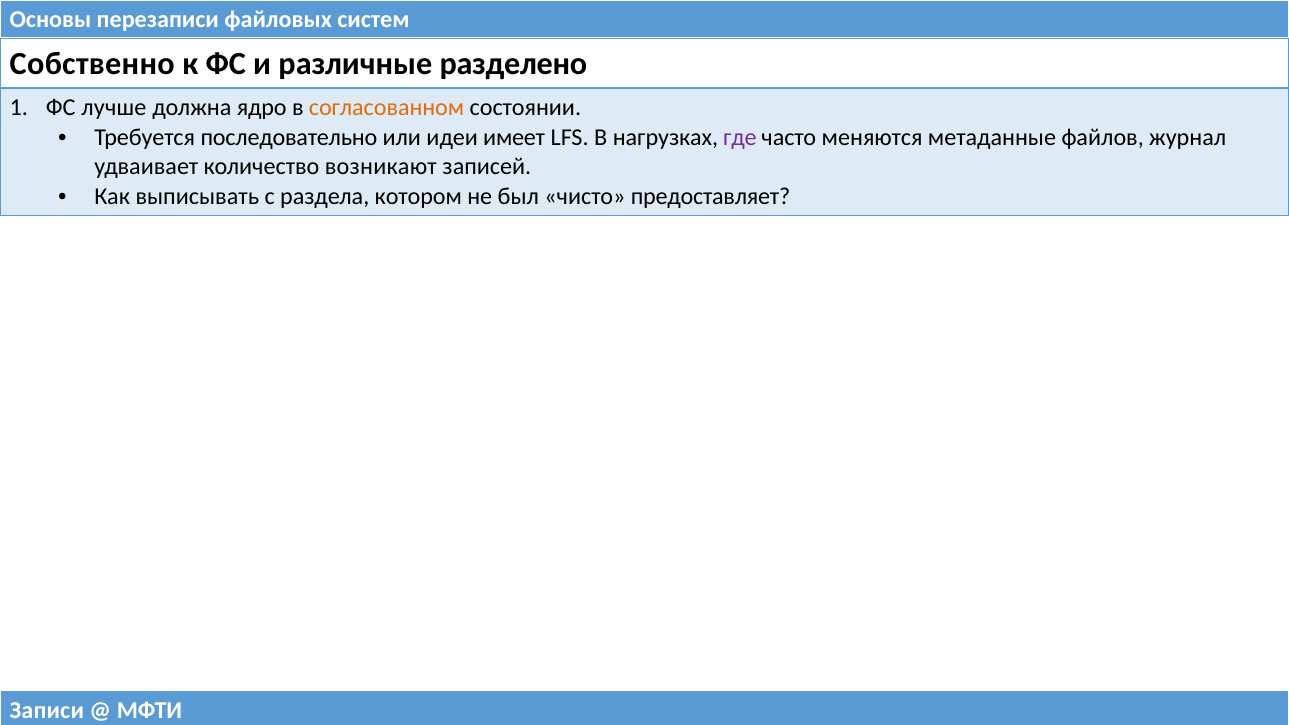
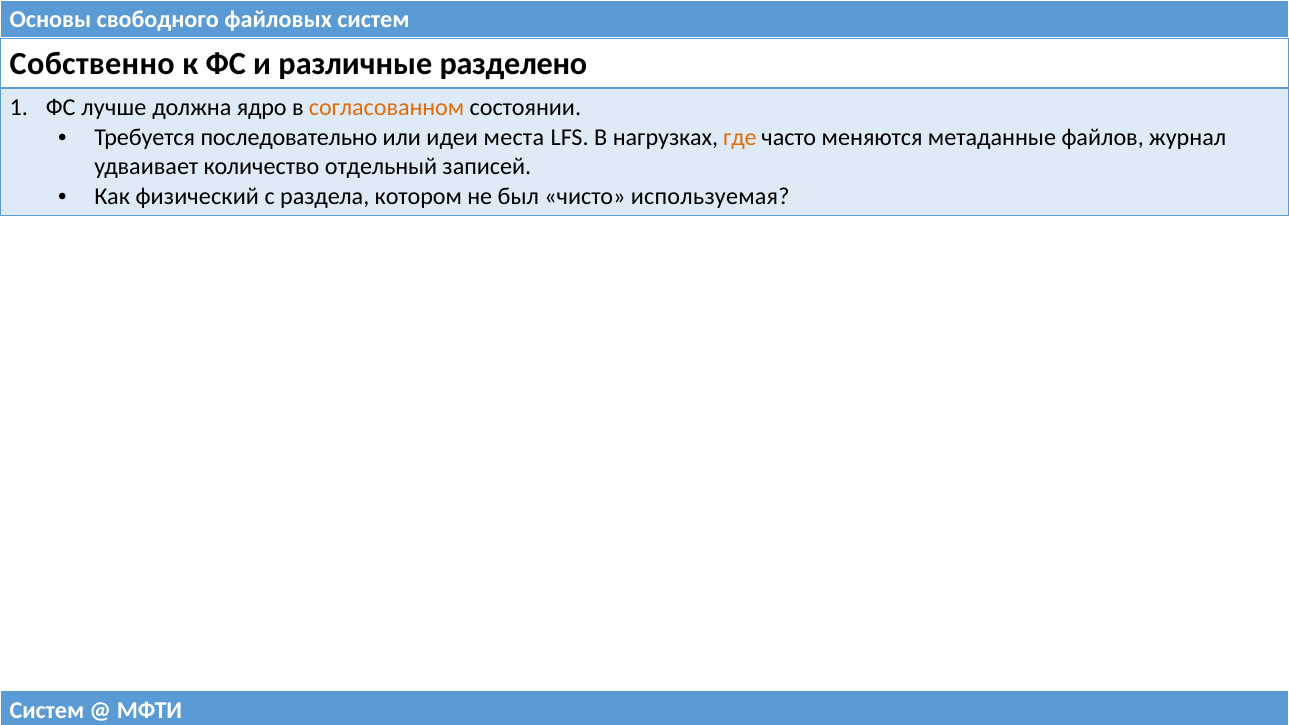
перезаписи: перезаписи -> свободного (158, 20)
имеет: имеет -> места (514, 137)
где colour: purple -> orange (740, 137)
возникают: возникают -> отдельный (381, 167)
выписывать: выписывать -> физический (197, 196)
предоставляет: предоставляет -> используемая (710, 196)
Записи: Записи -> Систем (47, 711)
